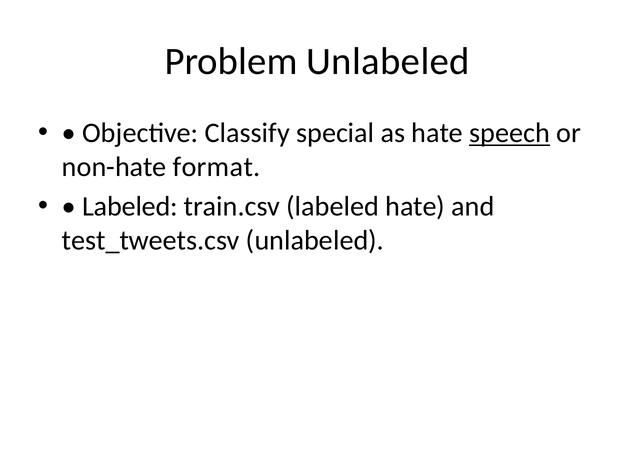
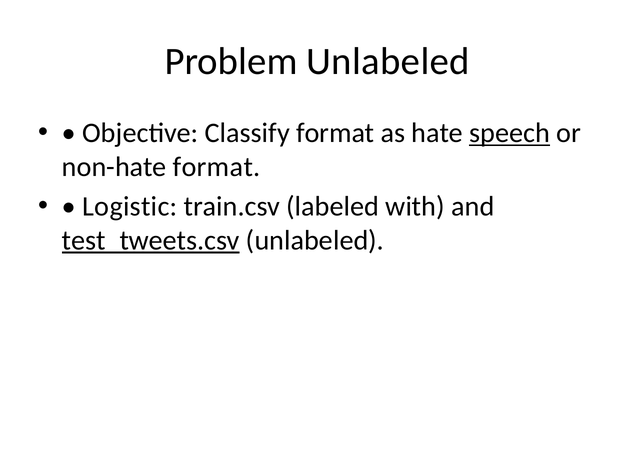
Classify special: special -> format (335, 133)
Labeled: Labeled -> Logistic (130, 207)
labeled hate: hate -> with (415, 207)
test_tweets.csv underline: none -> present (151, 240)
